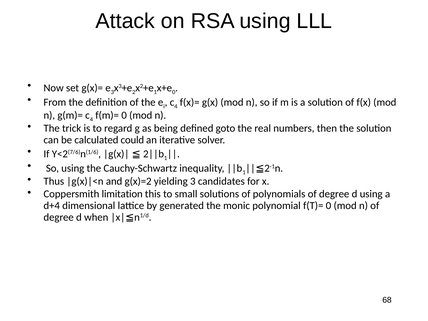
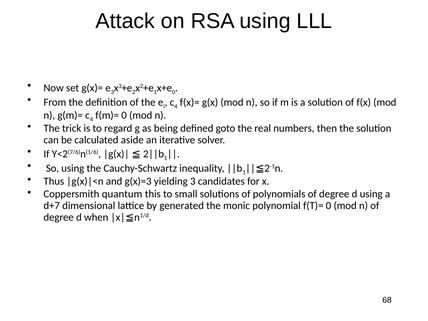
could: could -> aside (132, 140)
g(x)=2: g(x)=2 -> g(x)=3 (138, 181)
limitation: limitation -> quantum (122, 194)
d+4: d+4 -> d+7 (52, 206)
